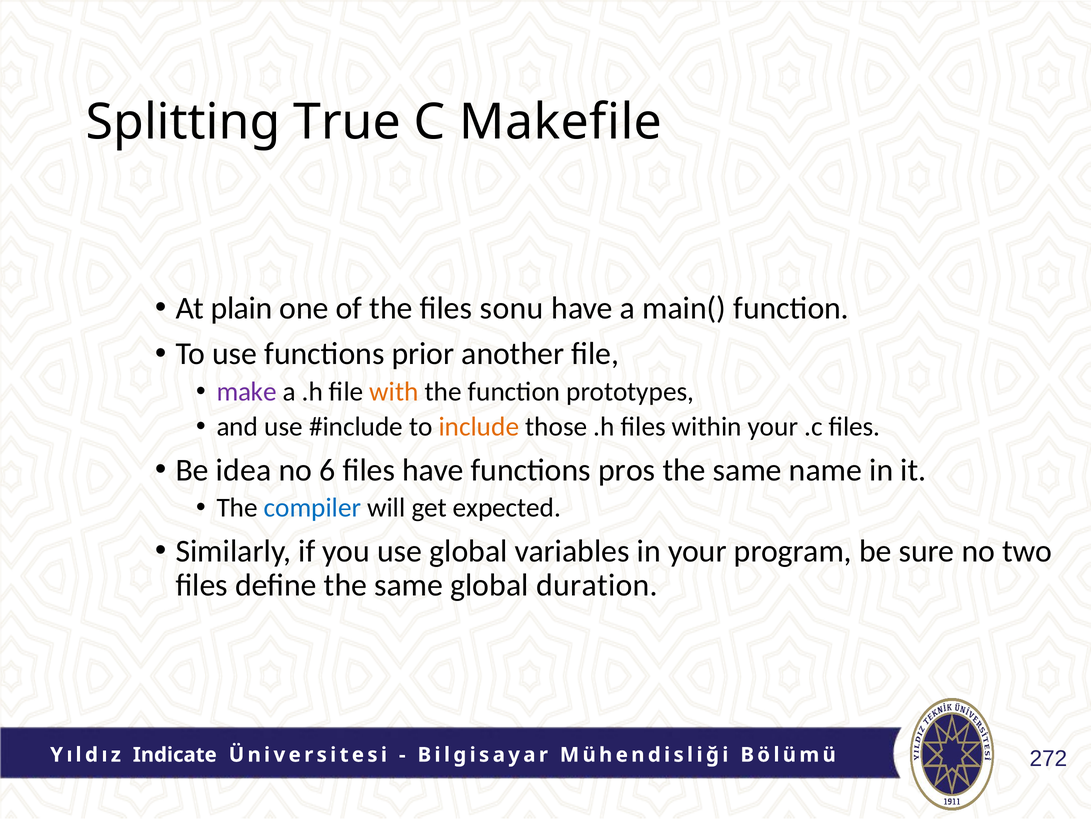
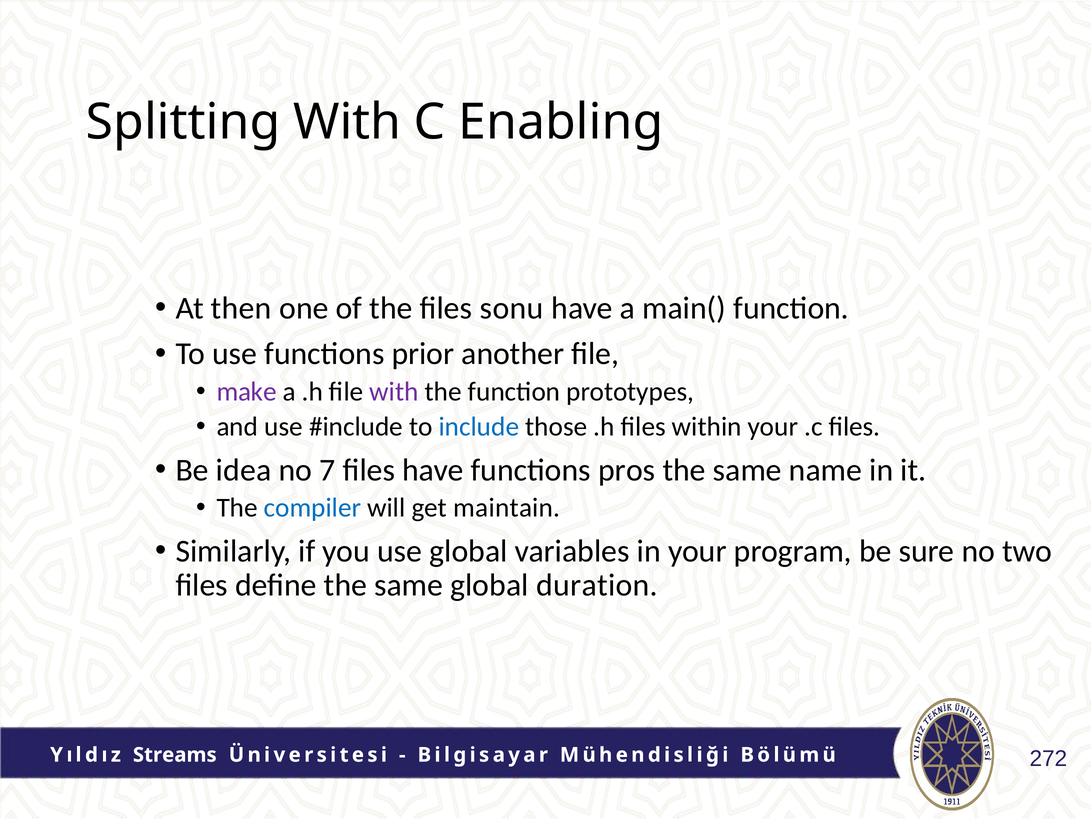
Splitting True: True -> With (347, 122)
Makefile: Makefile -> Enabling (561, 122)
plain: plain -> then (241, 308)
with colour: orange -> purple (394, 391)
include colour: orange -> blue (479, 426)
6: 6 -> 7 (327, 470)
expected: expected -> maintain (507, 507)
Indicate: Indicate -> Streams (175, 754)
